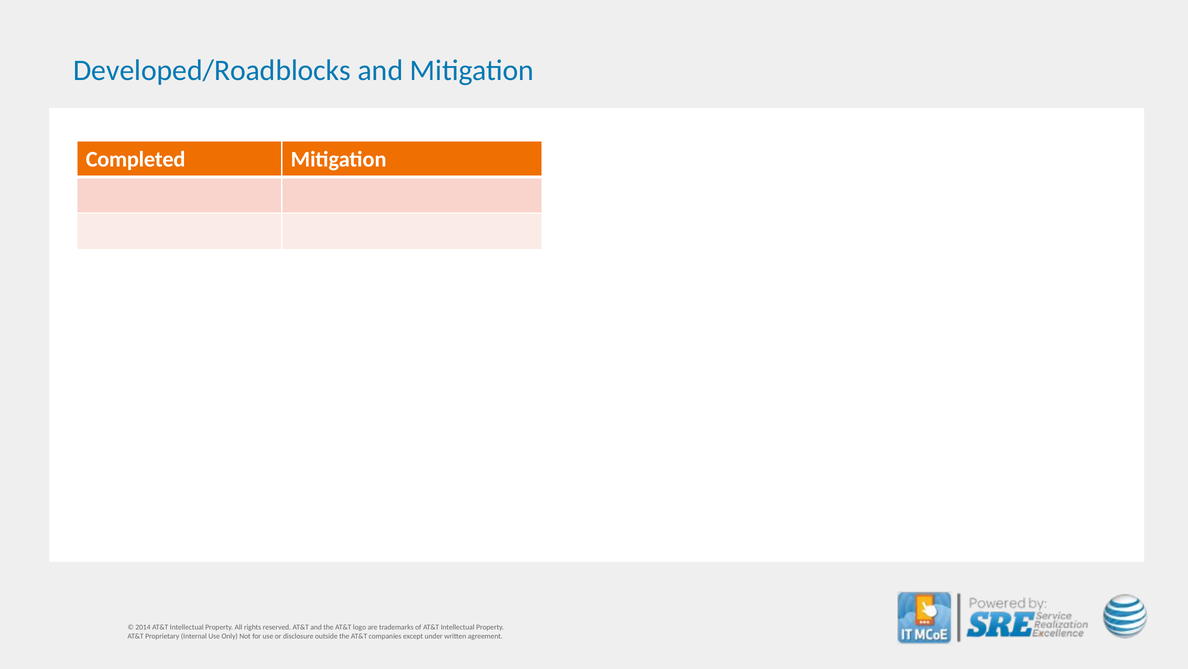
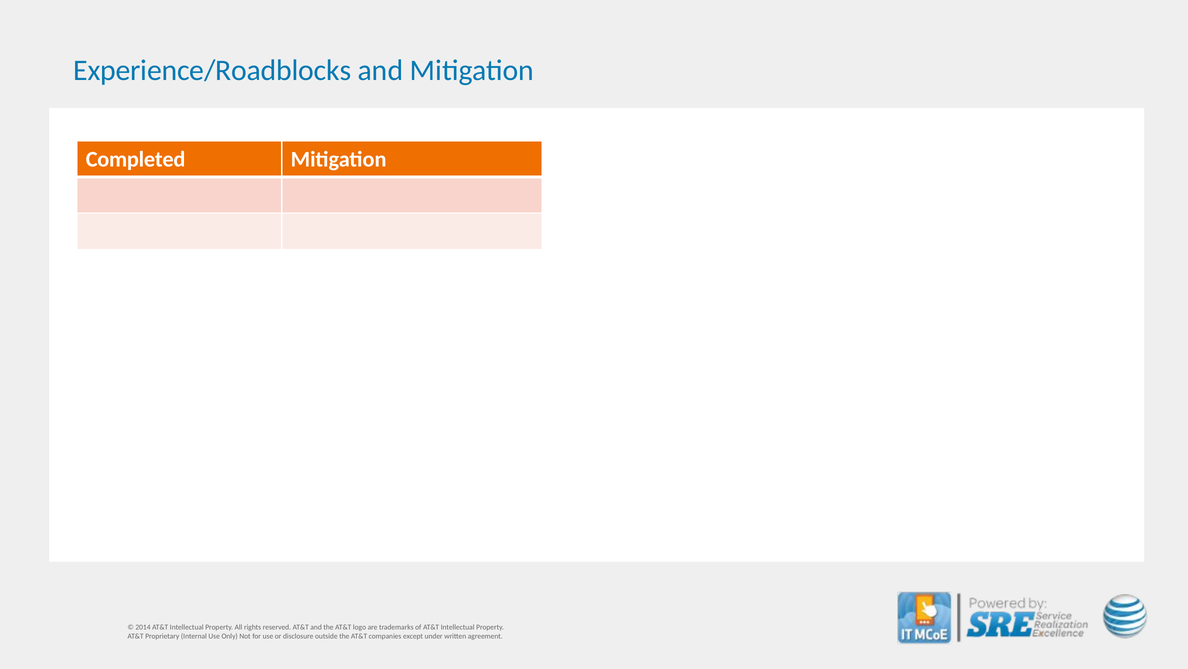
Developed/Roadblocks: Developed/Roadblocks -> Experience/Roadblocks (212, 70)
